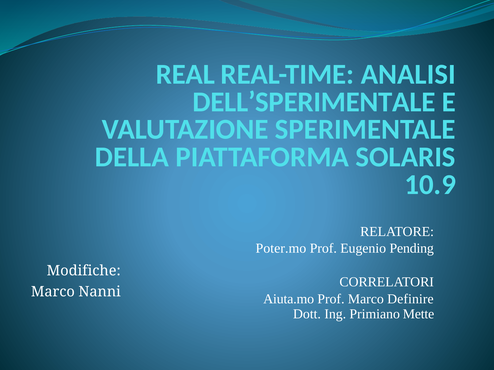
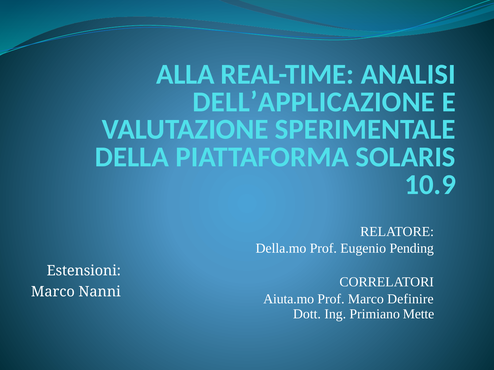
REAL: REAL -> ALLA (185, 74)
DELL’SPERIMENTALE: DELL’SPERIMENTALE -> DELL’APPLICAZIONE (314, 102)
Poter.mo: Poter.mo -> Della.mo (281, 249)
Modifiche: Modifiche -> Estensioni (84, 271)
